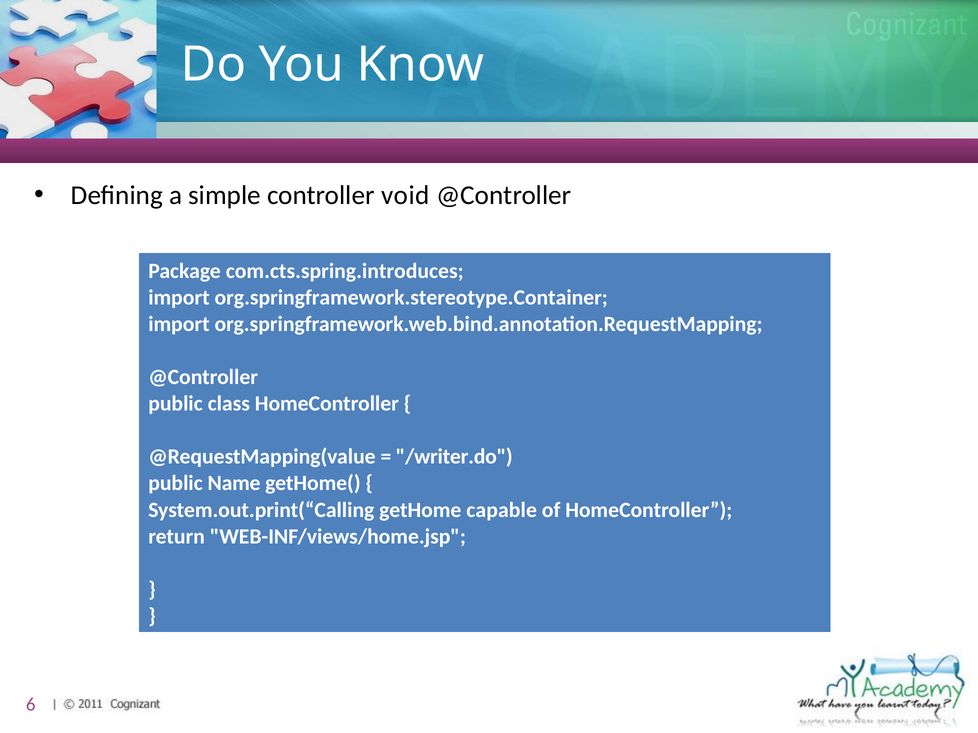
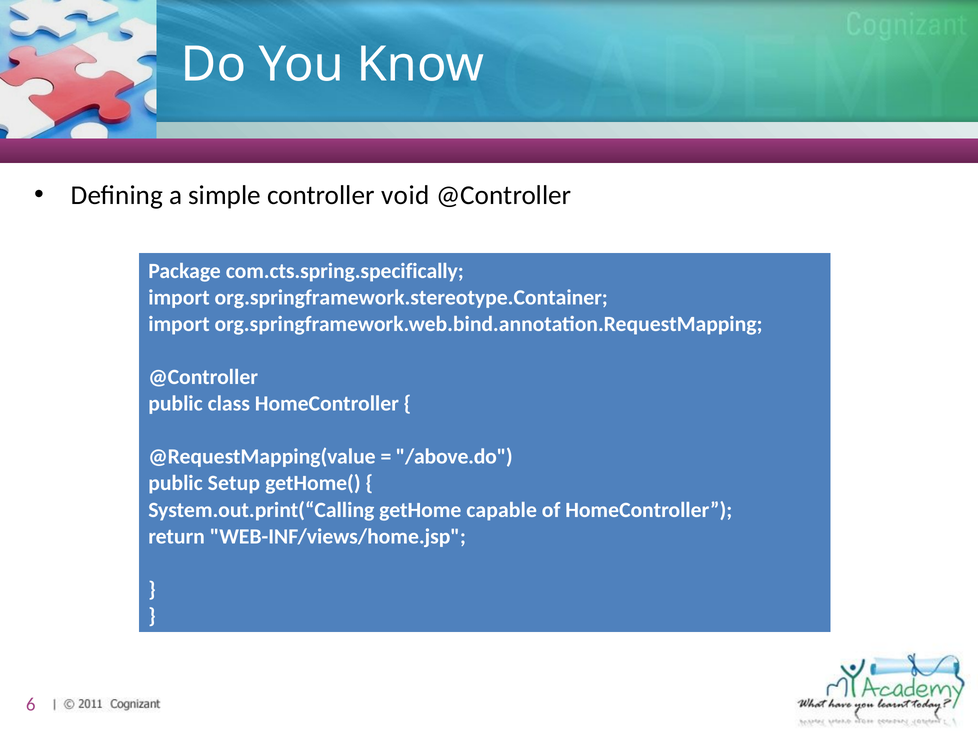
com.cts.spring.introduces: com.cts.spring.introduces -> com.cts.spring.specifically (345, 271)
/writer.do: /writer.do -> /above.do (454, 457)
Name: Name -> Setup (234, 484)
